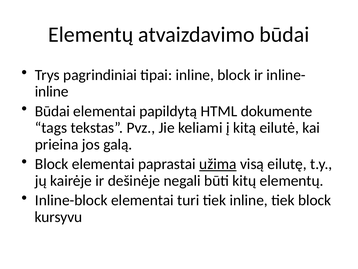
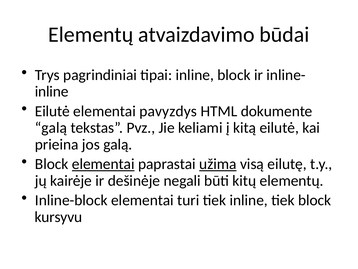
Būdai: Būdai -> Eilutė (52, 111)
papildytą: papildytą -> pavyzdys (168, 111)
tags: tags -> galą (51, 128)
elementai underline: none -> present (103, 164)
